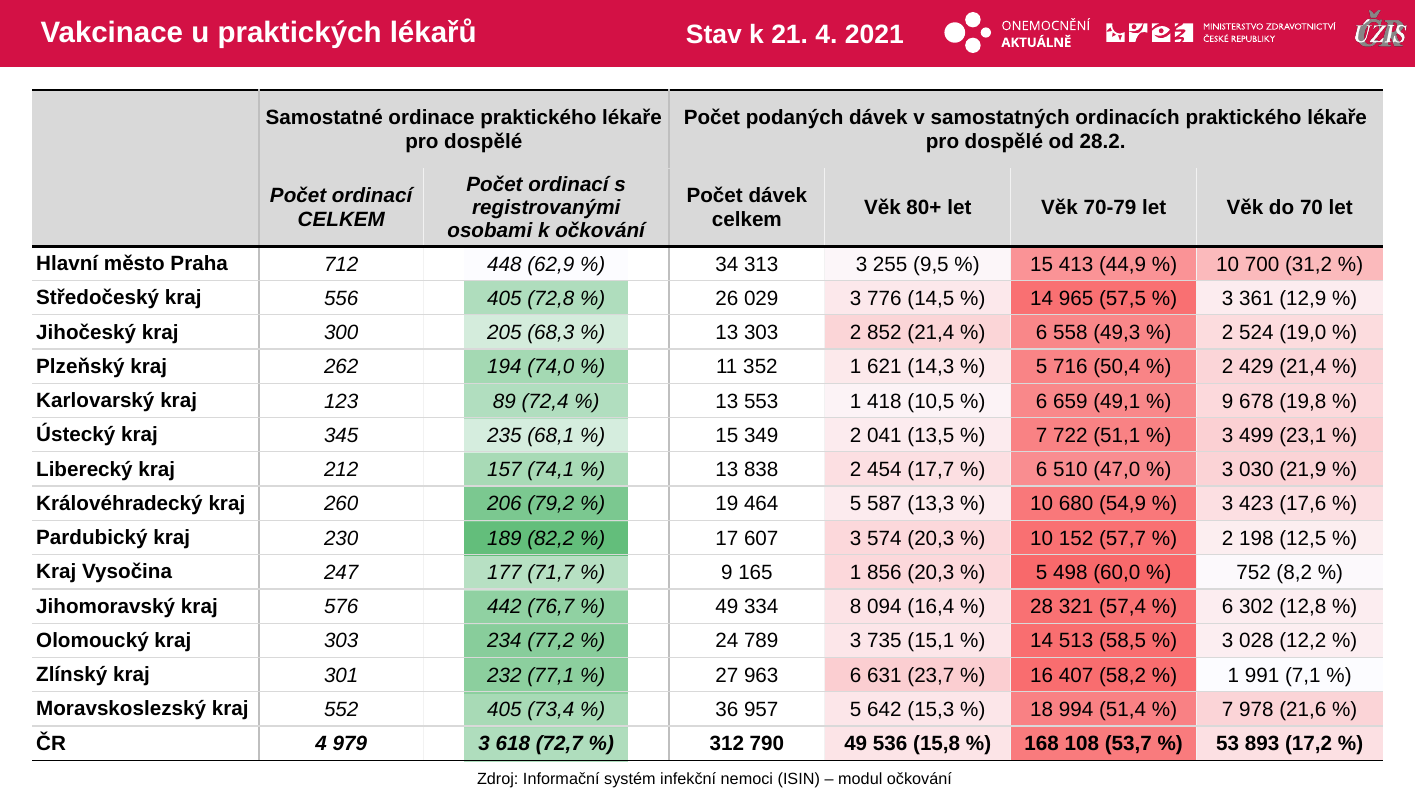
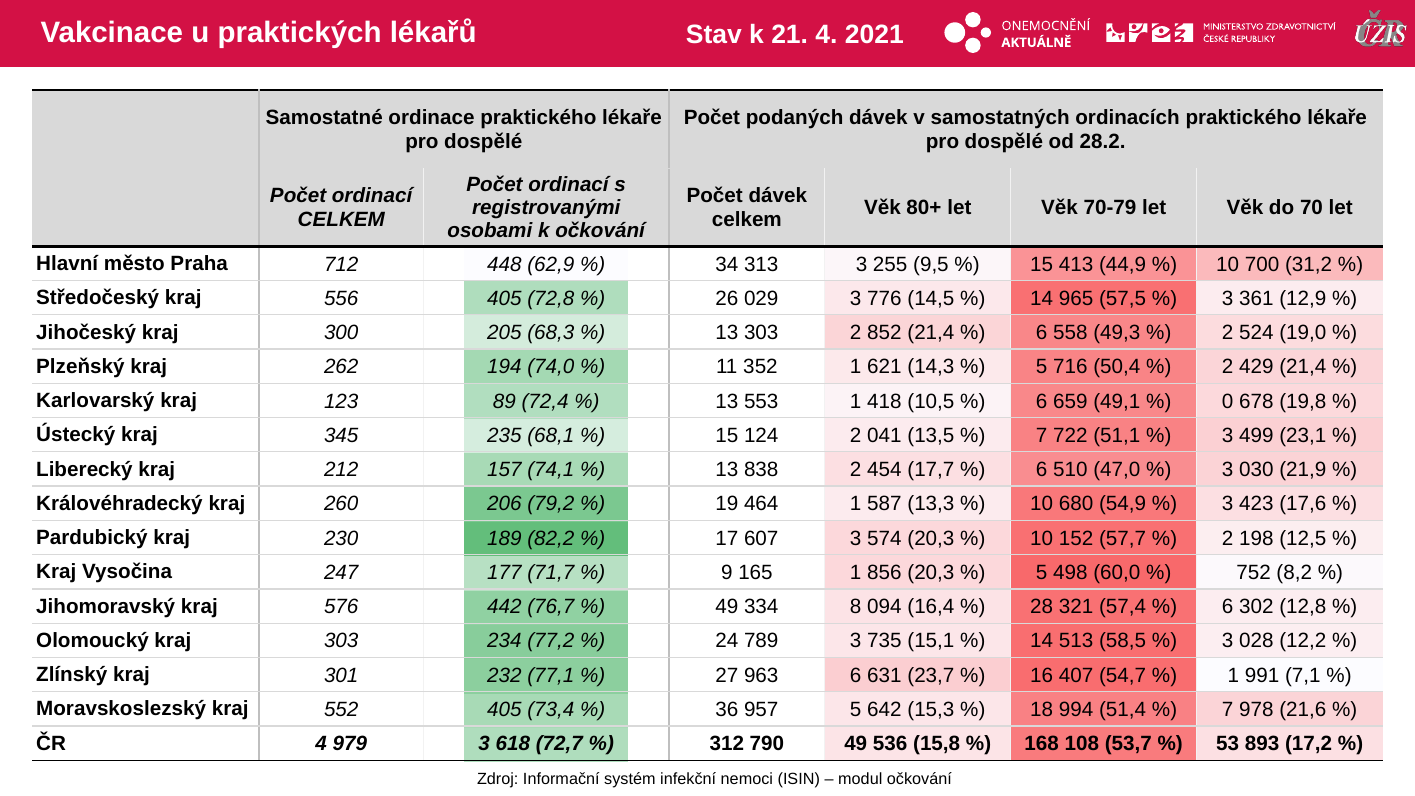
9: 9 -> 0 (1228, 401)
349: 349 -> 124 (761, 436)
464 5: 5 -> 1 (856, 504)
58,2: 58,2 -> 54,7 (1123, 675)
